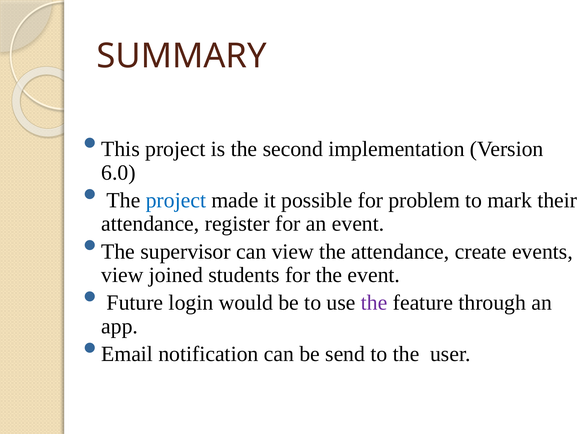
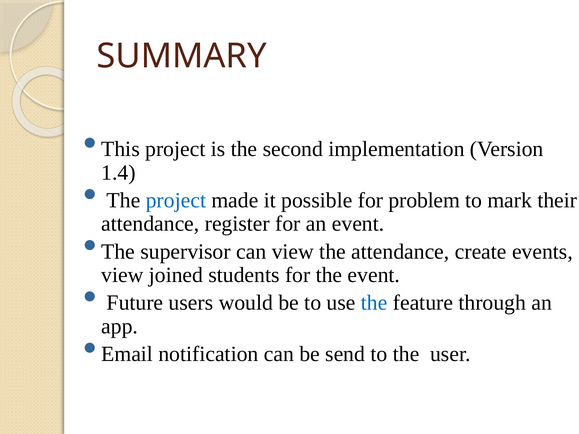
6.0: 6.0 -> 1.4 (118, 173)
login: login -> users (191, 303)
the colour: purple -> blue (374, 303)
